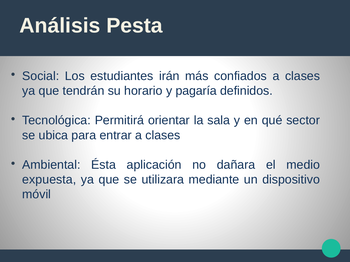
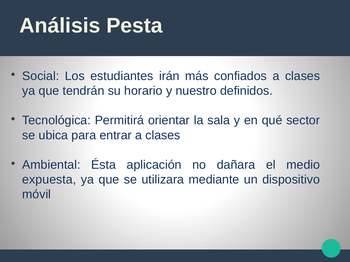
pagaría: pagaría -> nuestro (196, 91)
